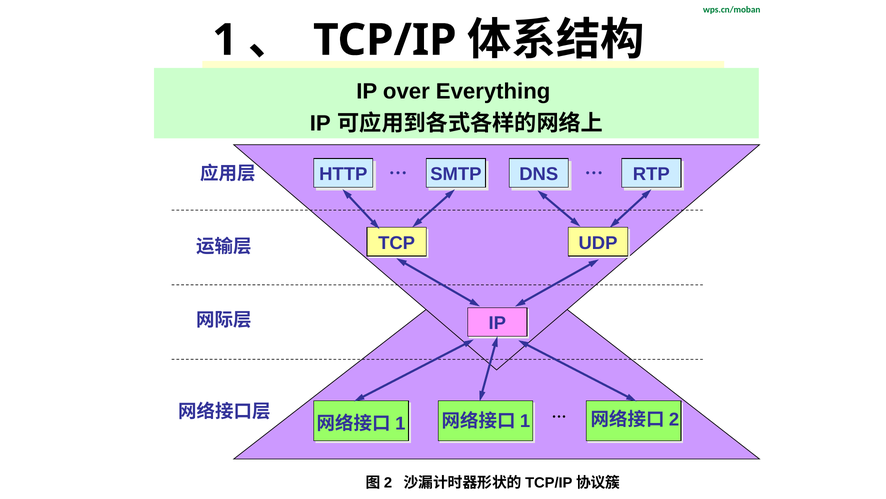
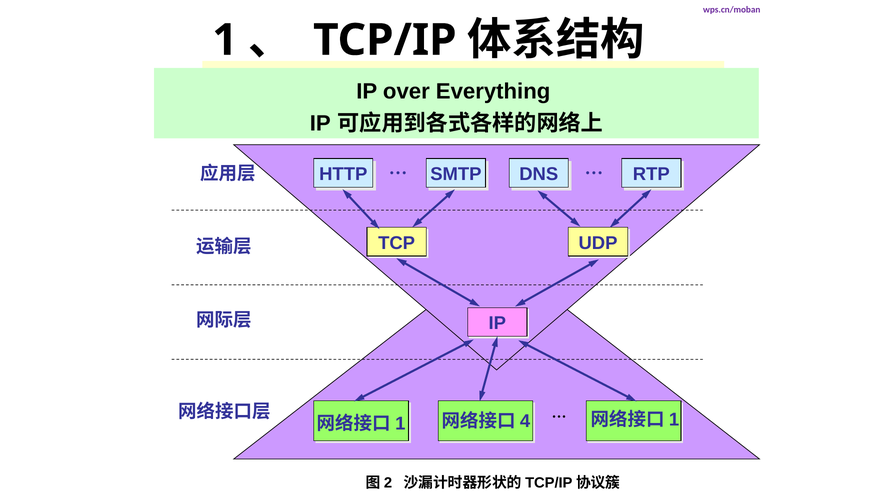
wps.cn/moban colour: green -> purple (732, 10)
1: 1 -> 4 (525, 421)
2: 2 -> 1 (674, 419)
